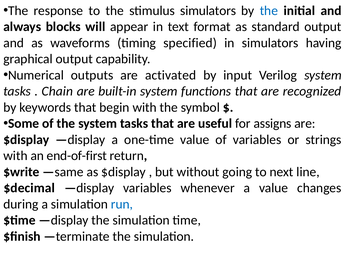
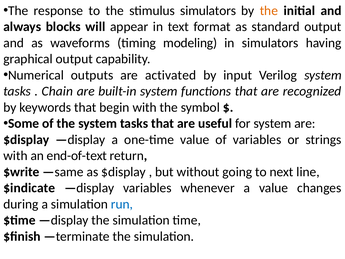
the colour: blue -> orange (269, 11)
specified: specified -> modeling (190, 43)
for assigns: assigns -> system (273, 123)
end-of-first: end-of-first -> end-of-text (77, 156)
$decimal: $decimal -> $indicate (29, 188)
